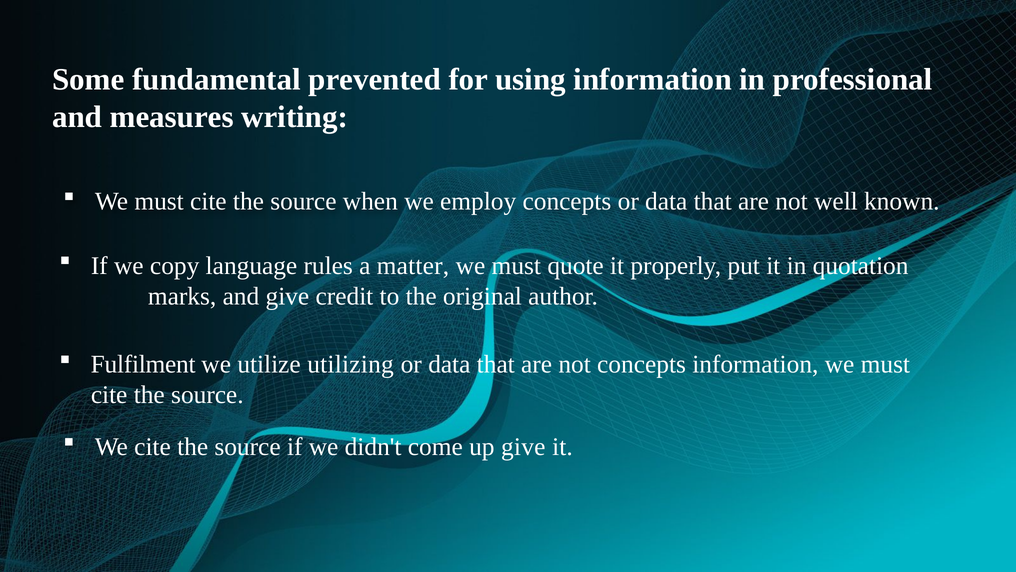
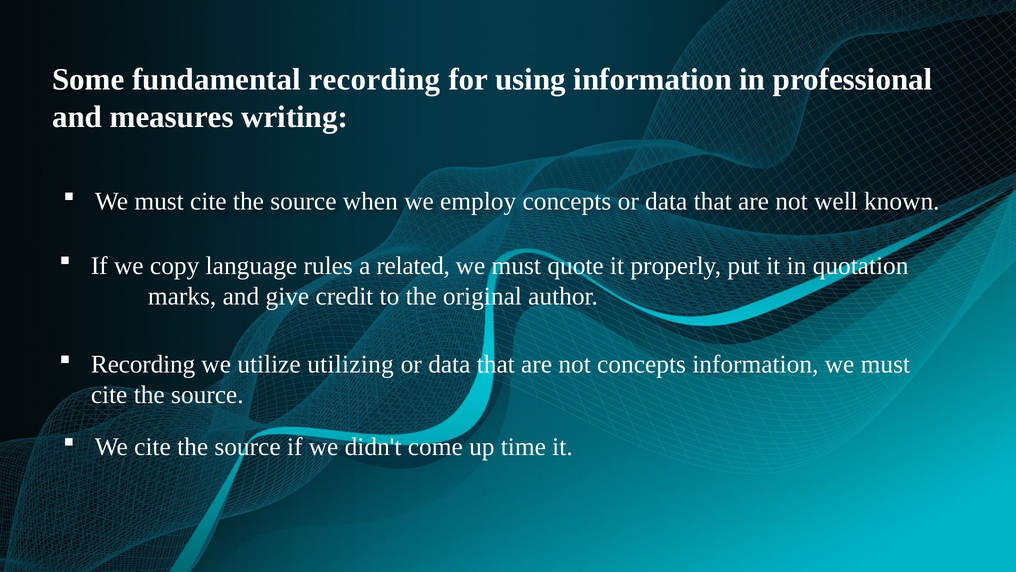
fundamental prevented: prevented -> recording (374, 80)
matter: matter -> related (413, 265)
Fulfilment: Fulfilment -> Recording (143, 364)
up give: give -> time (523, 447)
